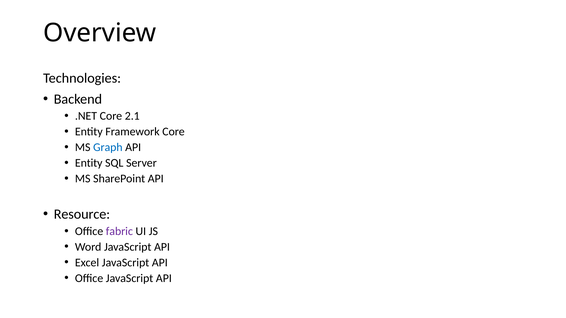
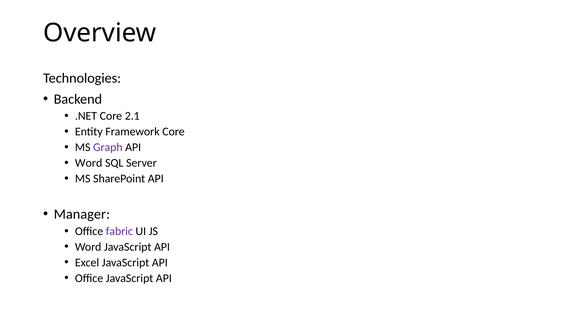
Graph colour: blue -> purple (108, 148)
Entity: Entity -> Word (89, 163)
Resource: Resource -> Manager (82, 215)
